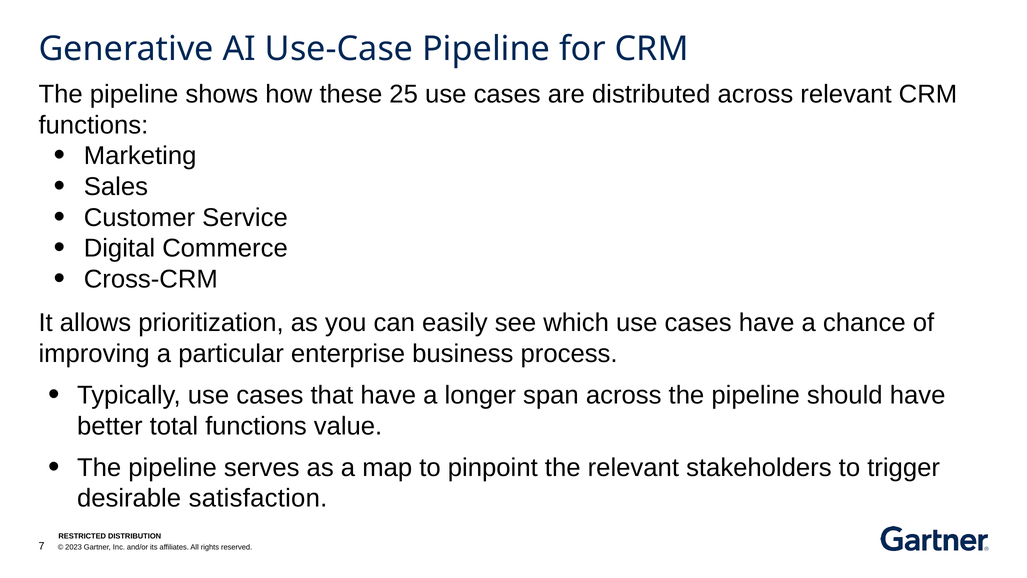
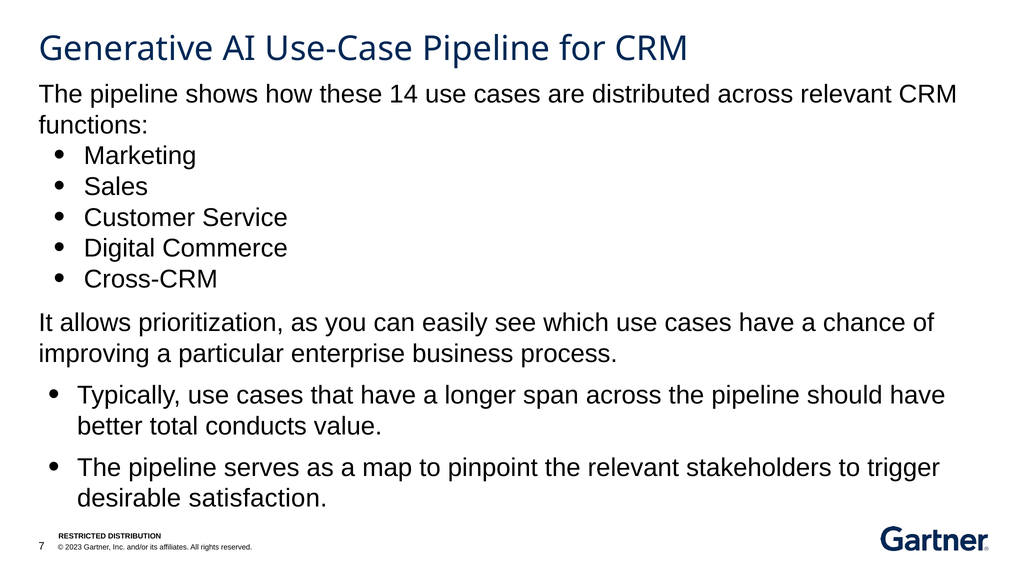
25: 25 -> 14 (404, 94)
total functions: functions -> conducts (256, 426)
